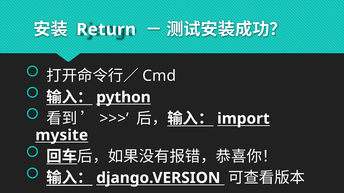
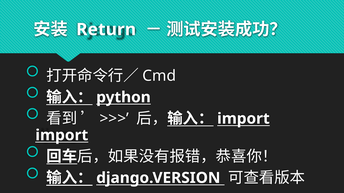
mysite: mysite -> import (62, 136)
